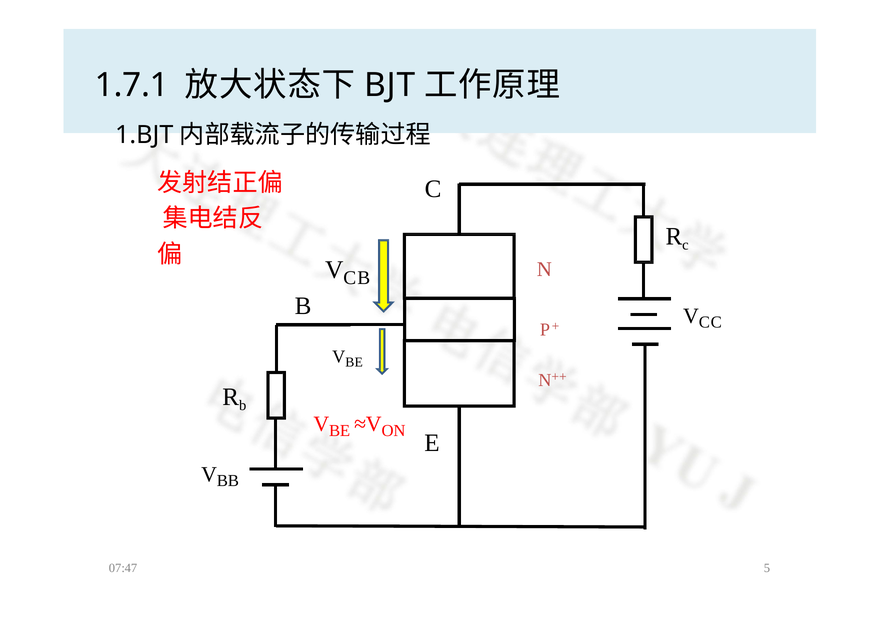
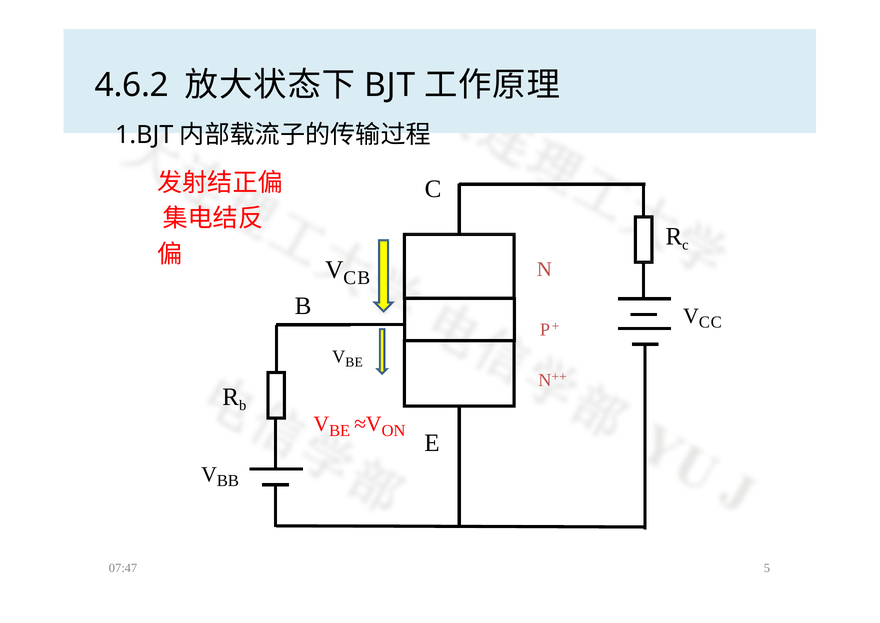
1.7.1: 1.7.1 -> 4.6.2 (132, 85)
